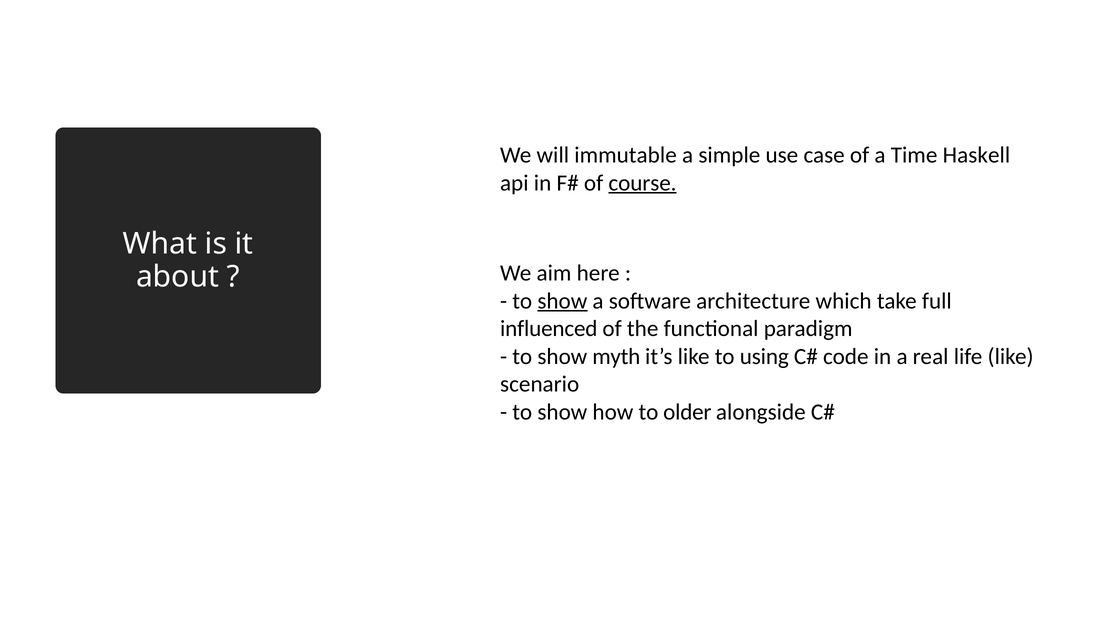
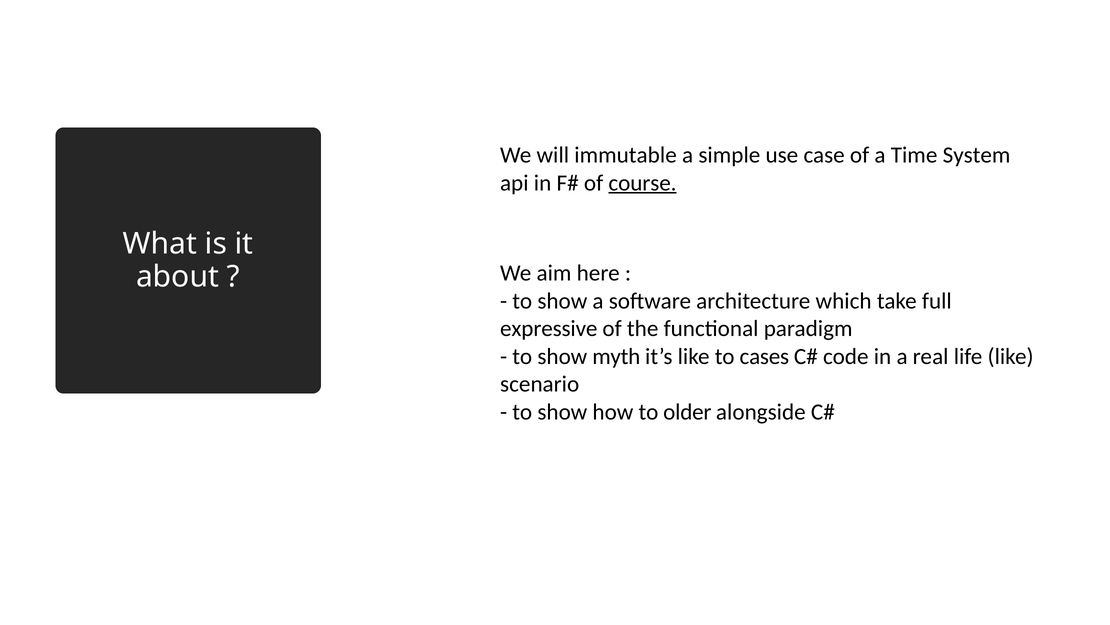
Haskell: Haskell -> System (977, 155)
show underline: present -> none (562, 301)
influenced: influenced -> expressive (549, 328)
using: using -> cases (764, 356)
